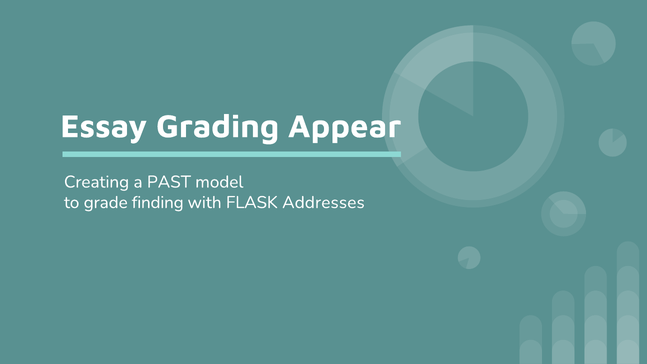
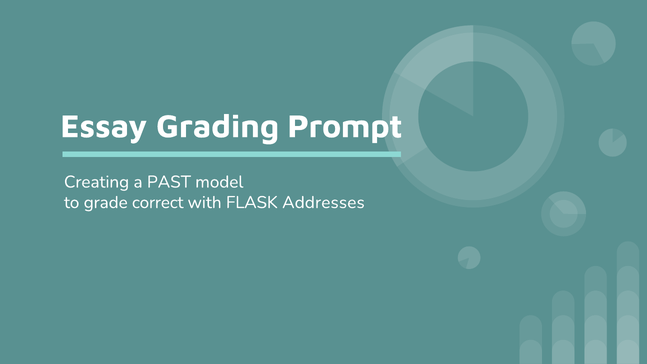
Appear: Appear -> Prompt (345, 126)
finding: finding -> correct (158, 202)
